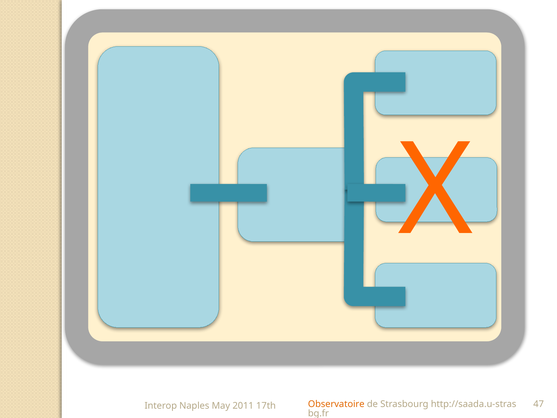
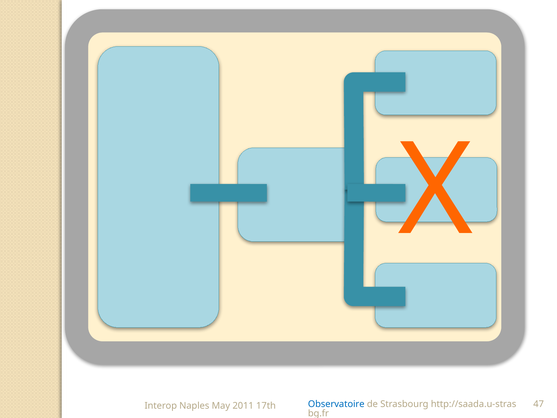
Observatoire colour: orange -> blue (336, 404)
